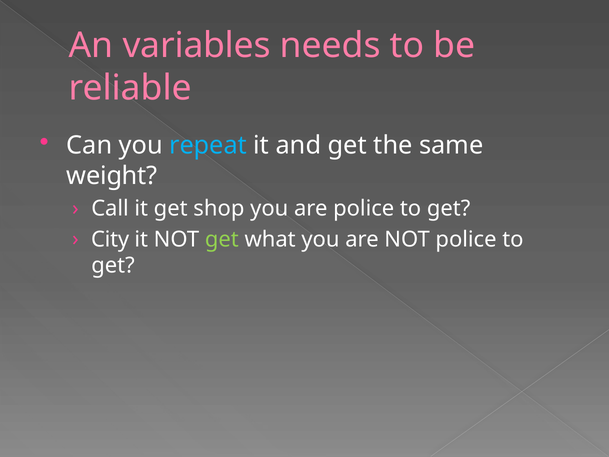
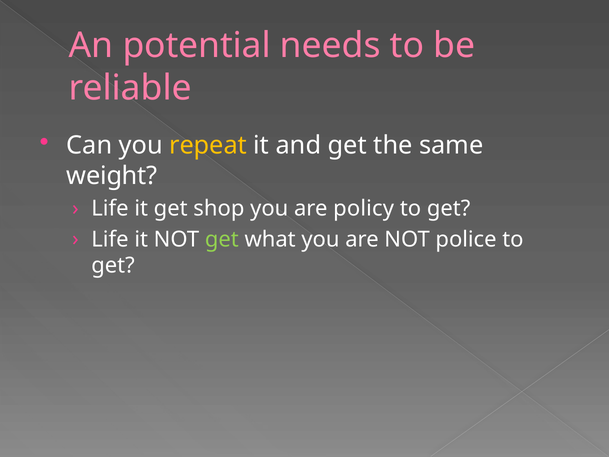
variables: variables -> potential (197, 46)
repeat colour: light blue -> yellow (208, 145)
Call: Call -> Life (110, 208)
are police: police -> policy (364, 208)
City: City -> Life (110, 239)
